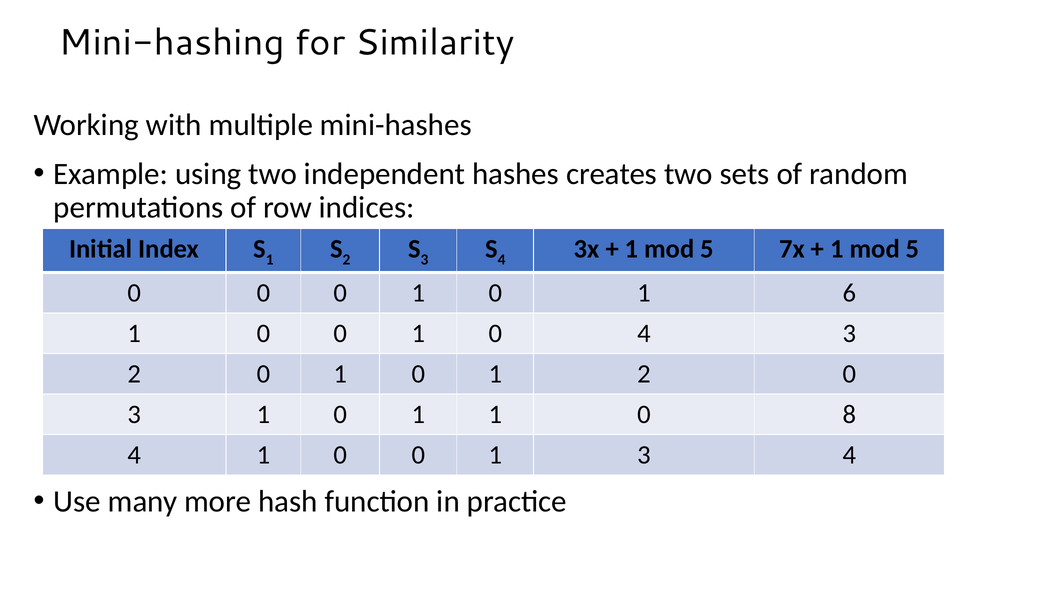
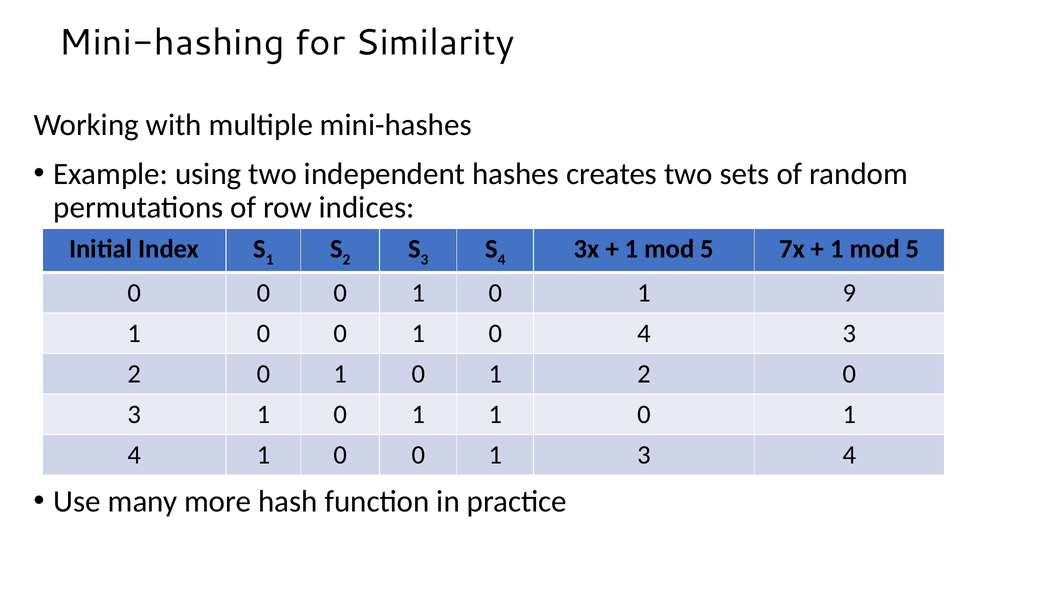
6: 6 -> 9 (849, 293)
1 1 0 8: 8 -> 1 (849, 414)
